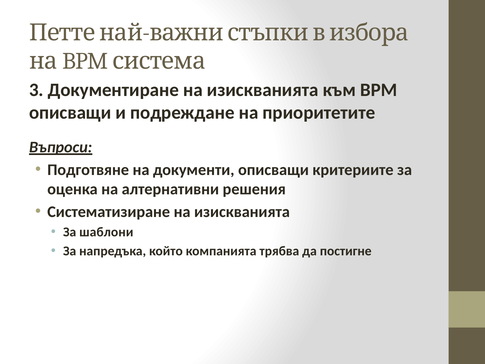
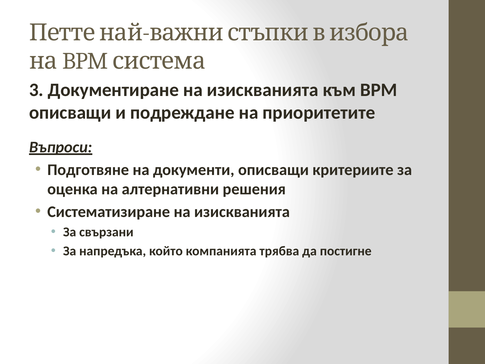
шаблони: шаблони -> свързани (106, 232)
